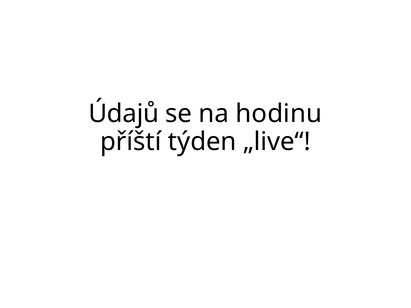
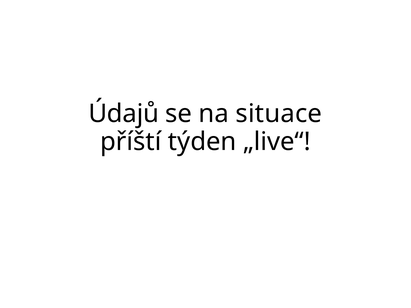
hodinu: hodinu -> situace (279, 114)
